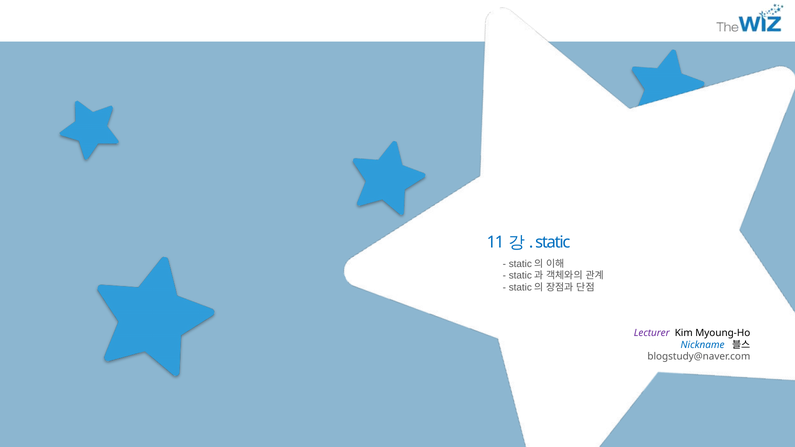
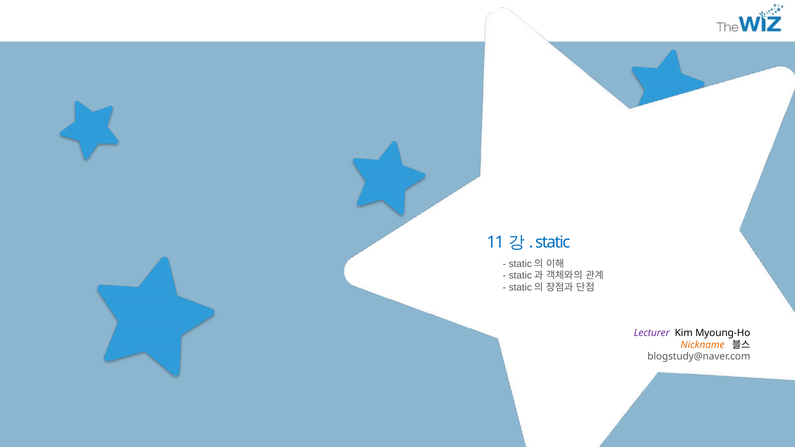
Nickname colour: blue -> orange (703, 345)
